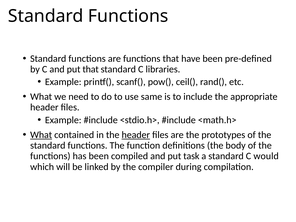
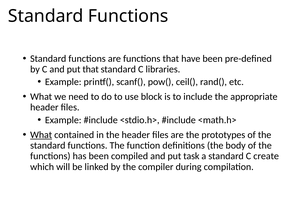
same: same -> block (152, 97)
header underline: present -> none (136, 135)
would: would -> create (266, 156)
